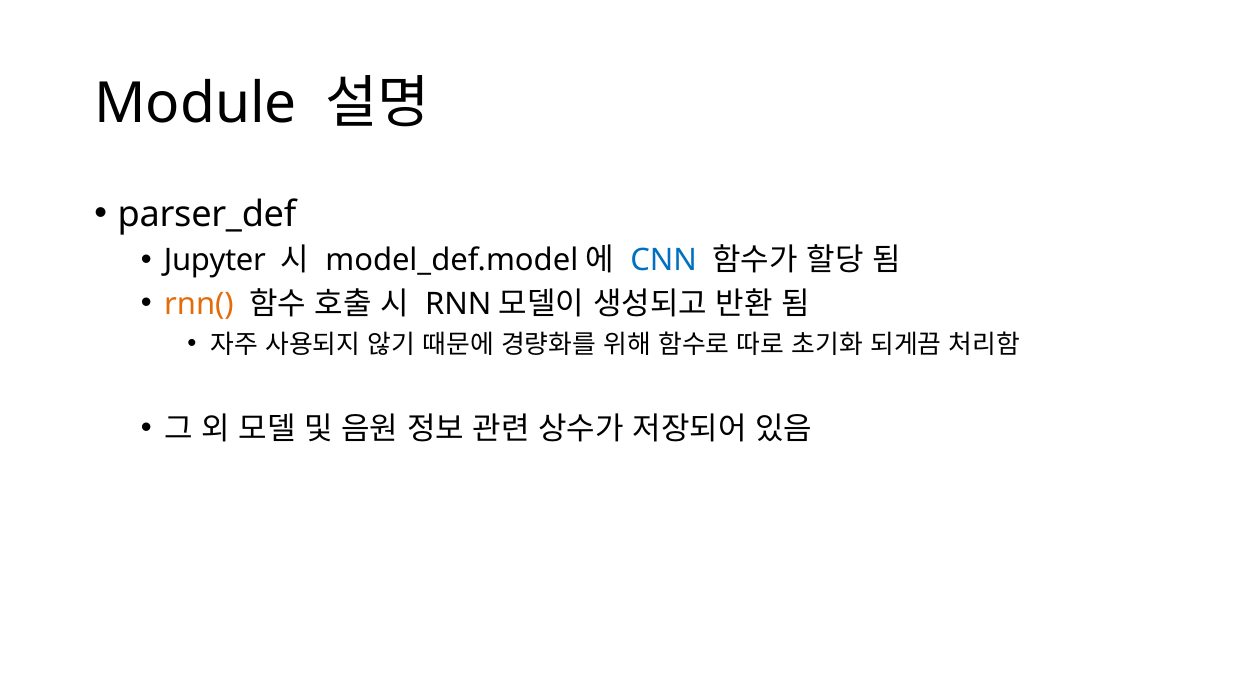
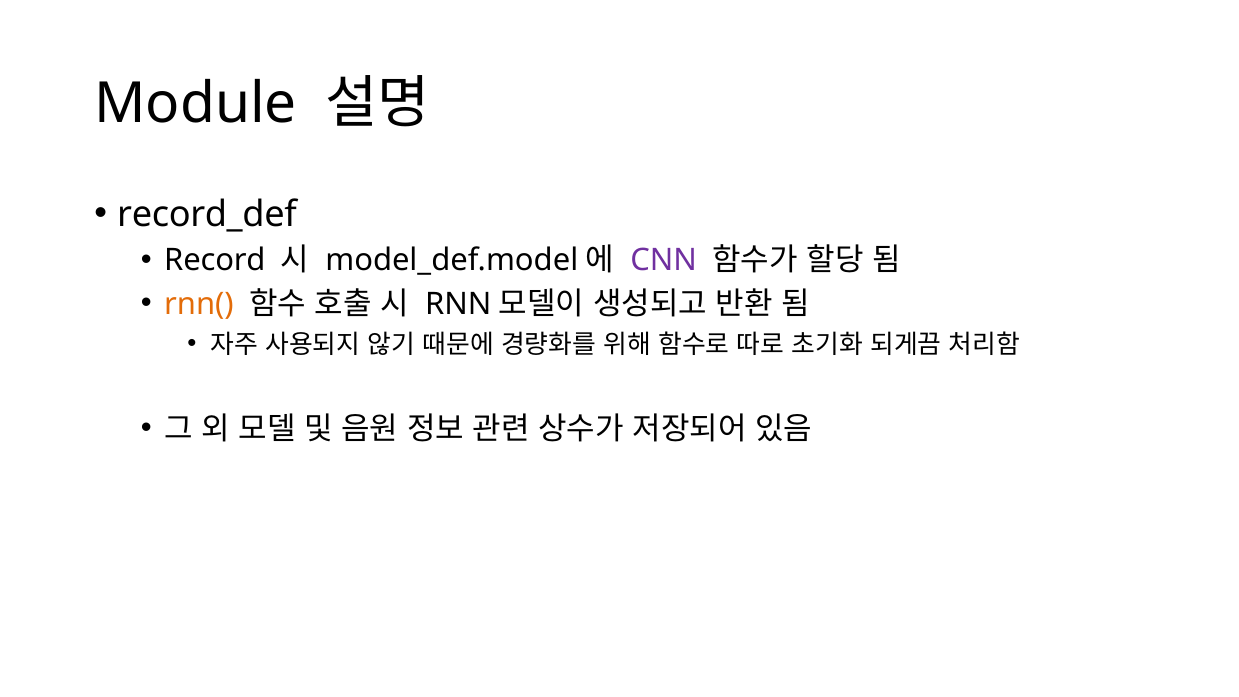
parser_def: parser_def -> record_def (207, 214)
Jupyter: Jupyter -> Record (215, 261)
CNN colour: blue -> purple (664, 261)
